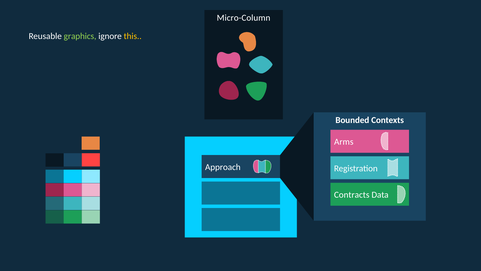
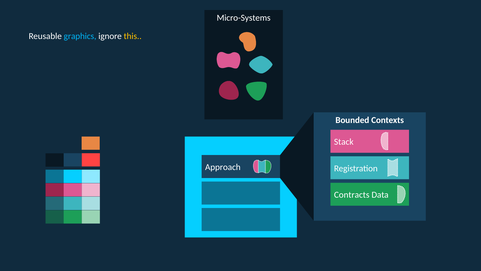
Micro-Column: Micro-Column -> Micro-Systems (244, 18)
graphics colour: light green -> light blue (80, 36)
Arms: Arms -> Stack (344, 142)
